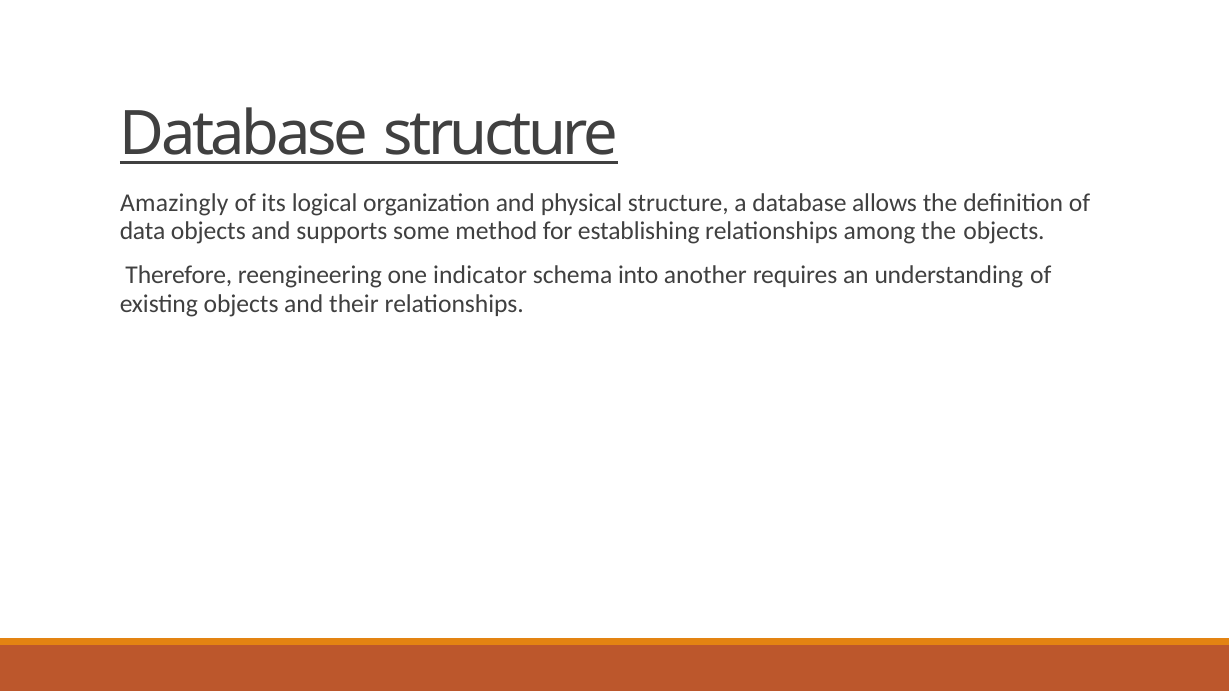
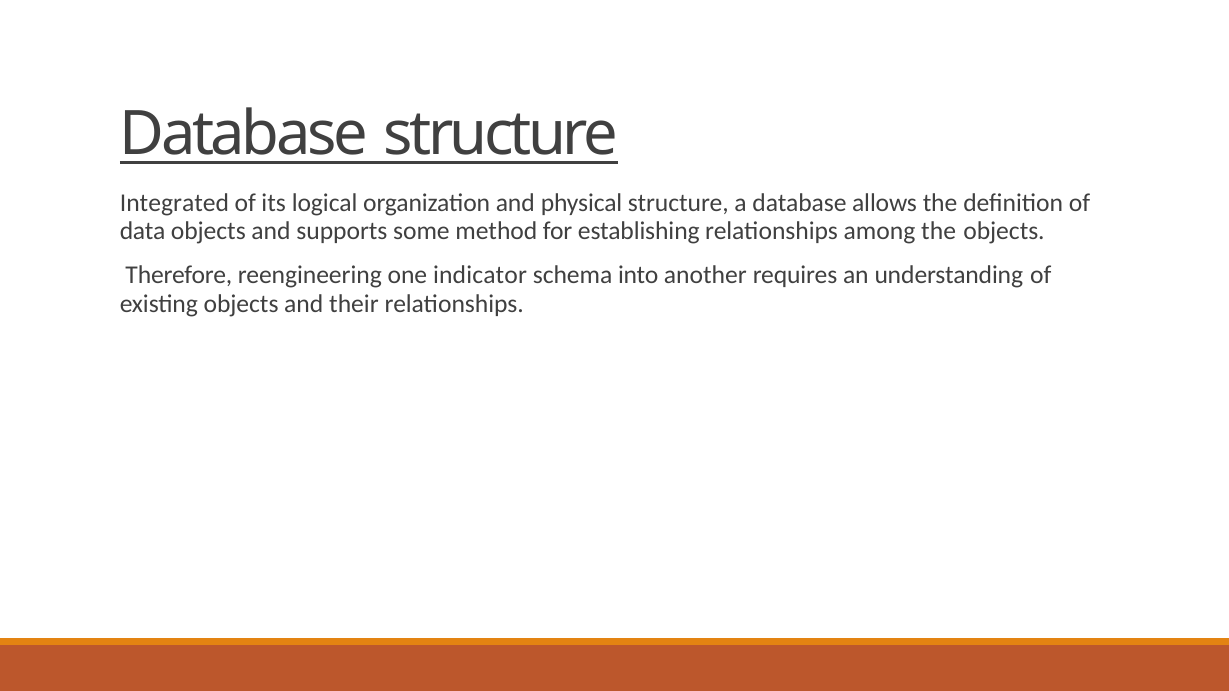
Amazingly: Amazingly -> Integrated (174, 204)
